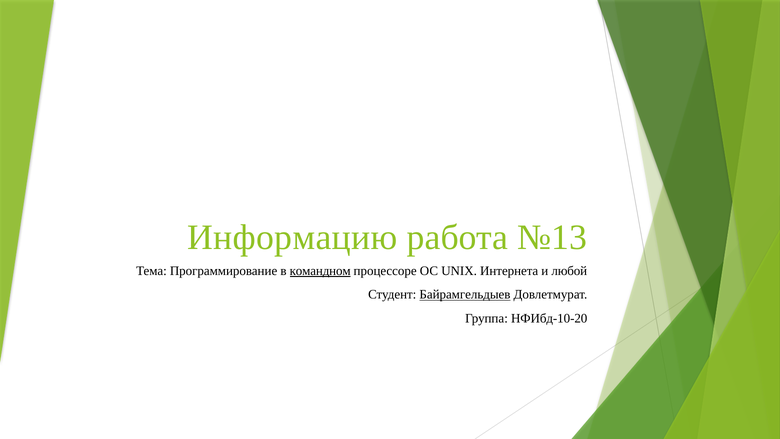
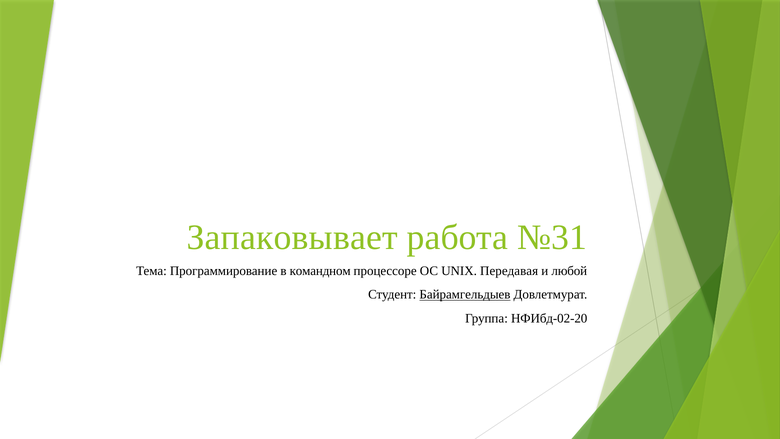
Информацию: Информацию -> Запаковывает (292, 237)
№13: №13 -> №31 (552, 237)
командном underline: present -> none (320, 271)
Интернета: Интернета -> Передавая (509, 271)
НФИбд-10-20: НФИбд-10-20 -> НФИбд-02-20 (549, 318)
